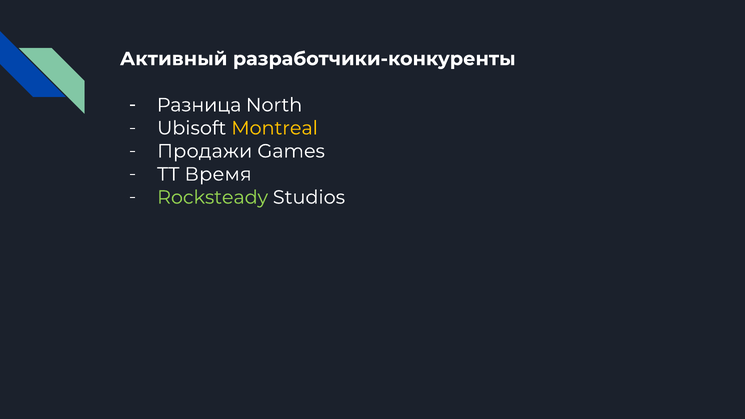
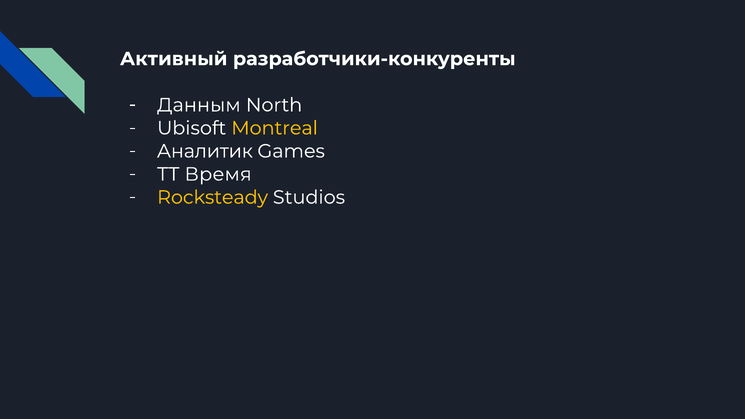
Разница: Разница -> Данным (199, 105)
Продажи: Продажи -> Аналитик (205, 151)
Rocksteady colour: light green -> yellow (213, 197)
